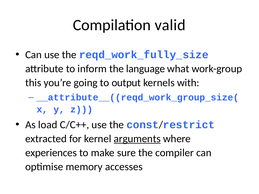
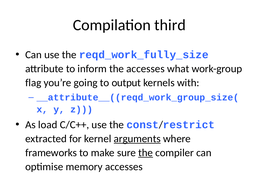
valid: valid -> third (170, 25)
the language: language -> accesses (145, 69)
this: this -> flag (33, 83)
experiences: experiences -> frameworks (51, 153)
the underline: none -> present (146, 153)
